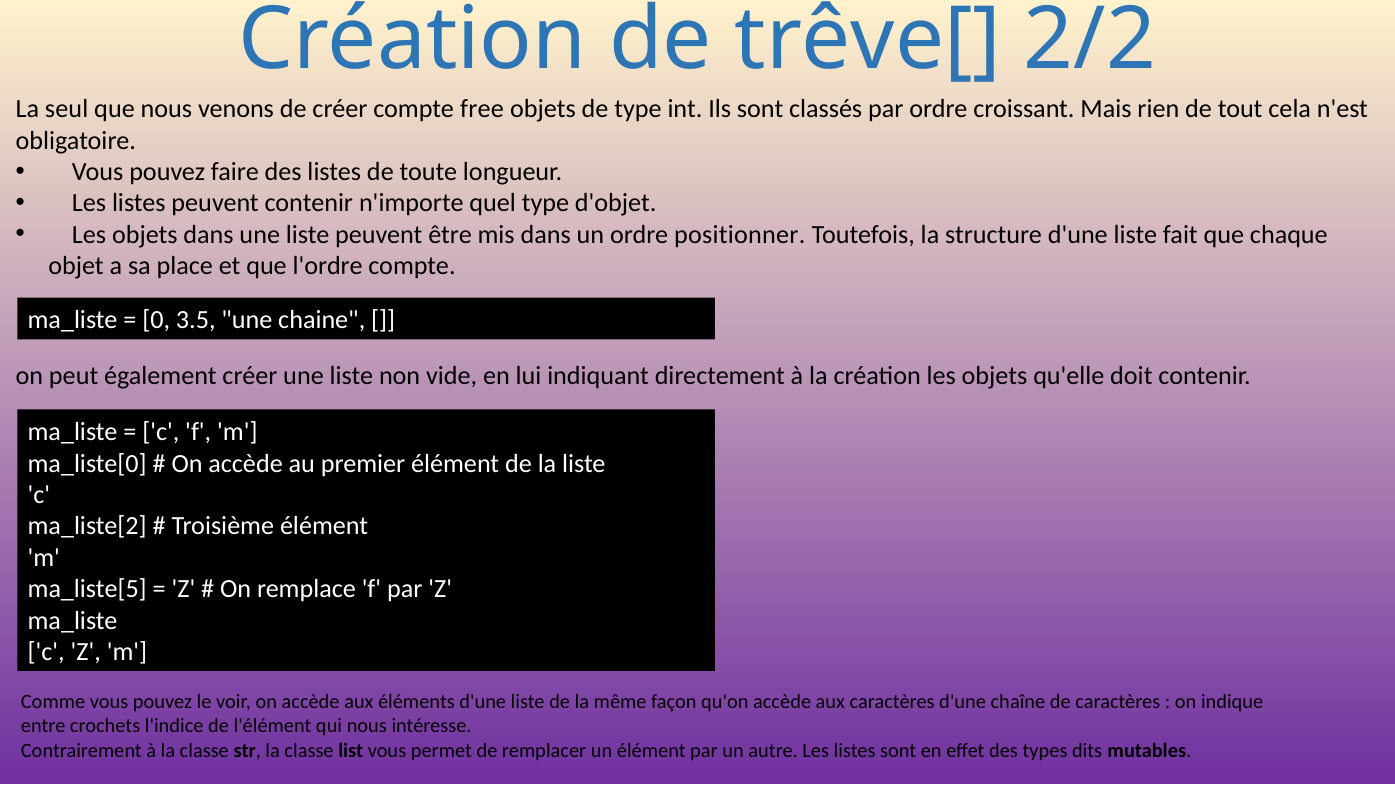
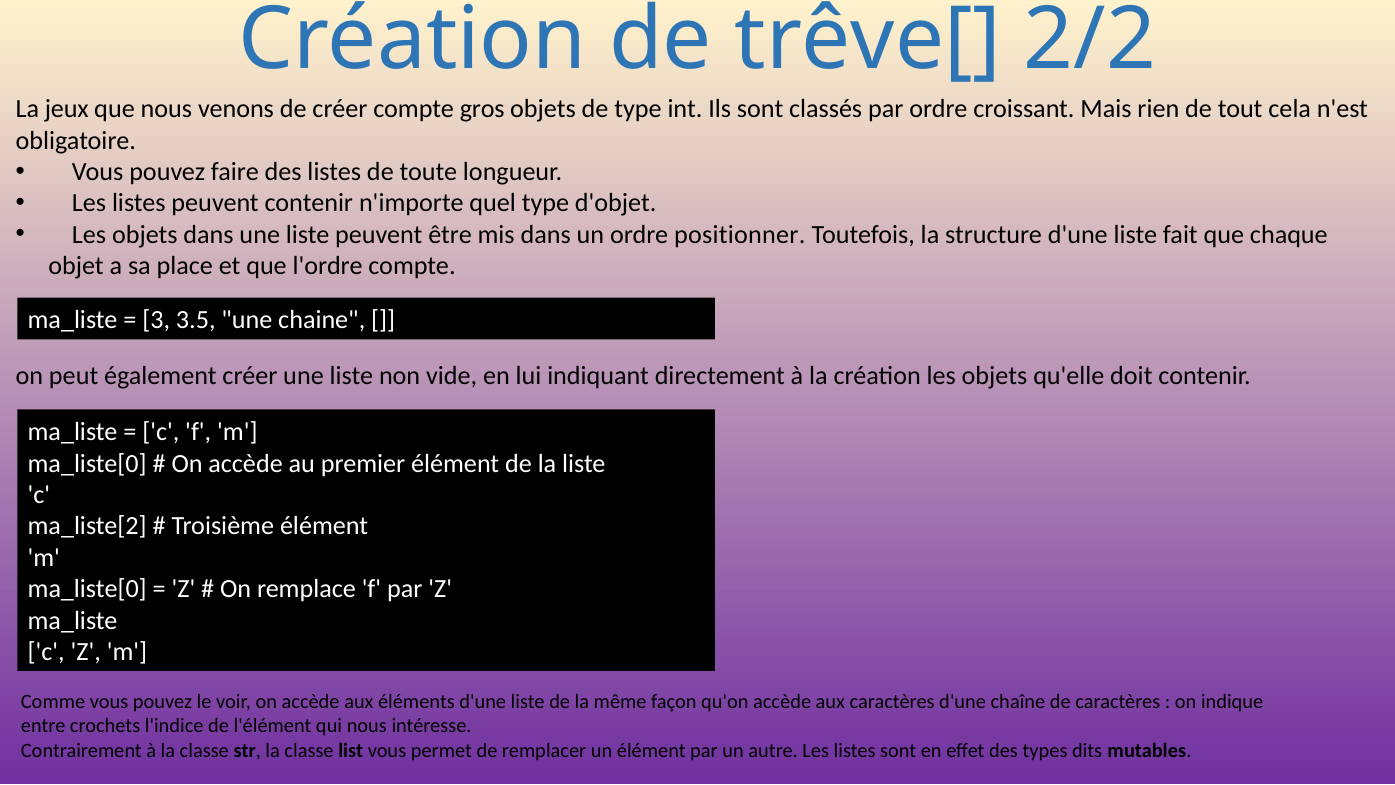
seul: seul -> jeux (67, 109)
free: free -> gros (482, 109)
0: 0 -> 3 (156, 320)
ma_liste[5: ma_liste[5 -> ma_liste[0 (87, 589)
